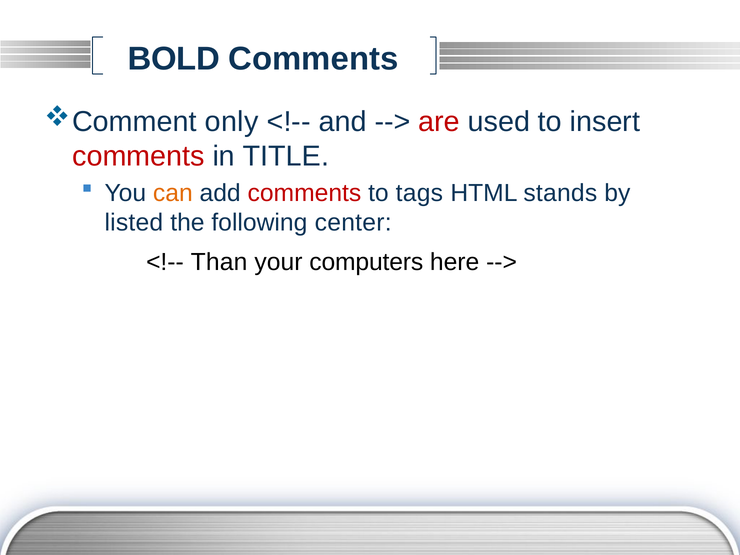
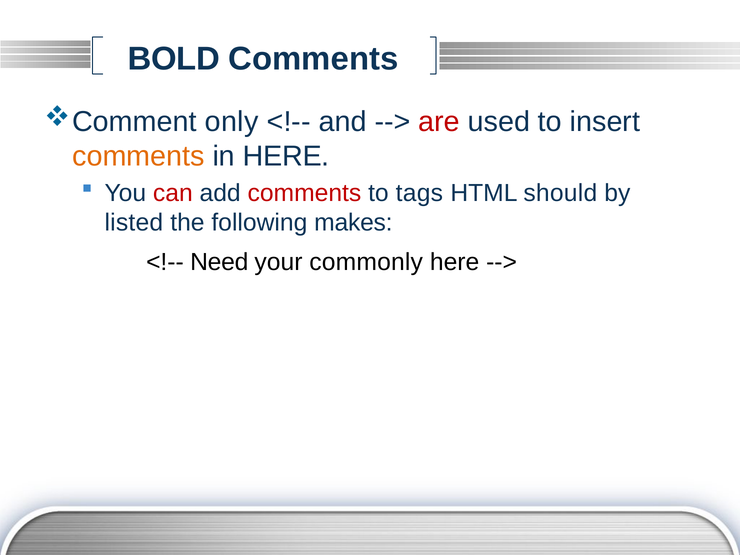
comments colour: red -> orange (138, 156)
in TITLE: TITLE -> HERE (286, 156)
can colour: orange -> red (173, 193)
stands: stands -> should (560, 193)
center: center -> makes (353, 223)
Than: Than -> Need (219, 262)
computers: computers -> commonly (366, 262)
